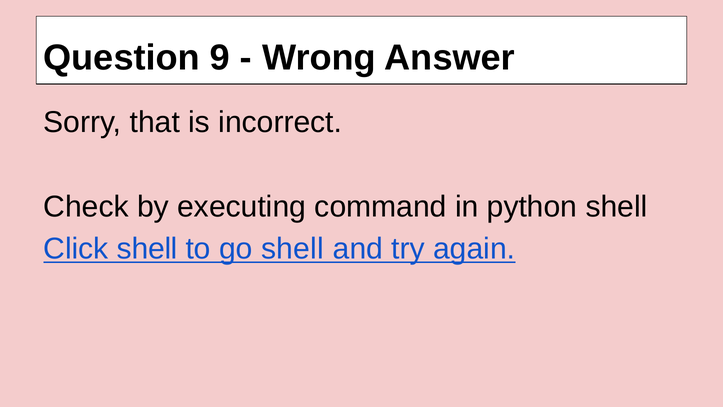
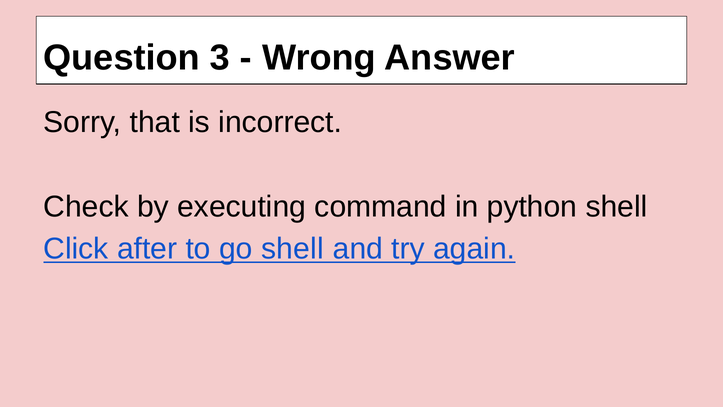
9: 9 -> 3 (220, 58)
Click shell: shell -> after (147, 249)
